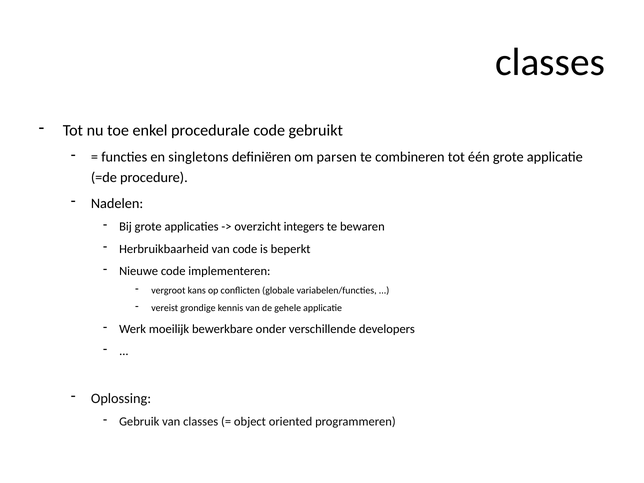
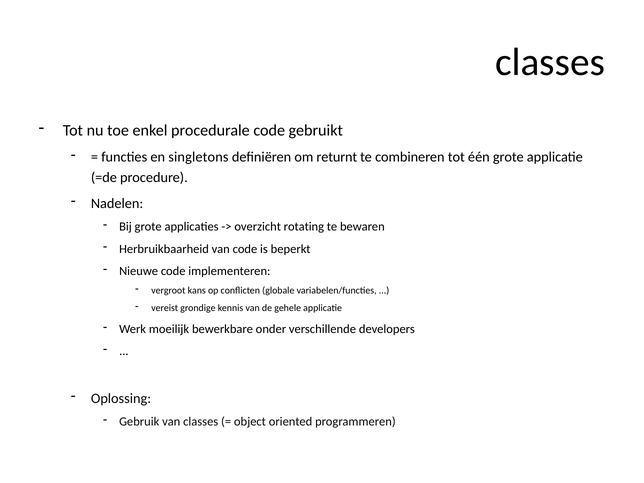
parsen: parsen -> returnt (337, 157)
integers: integers -> rotating (304, 227)
